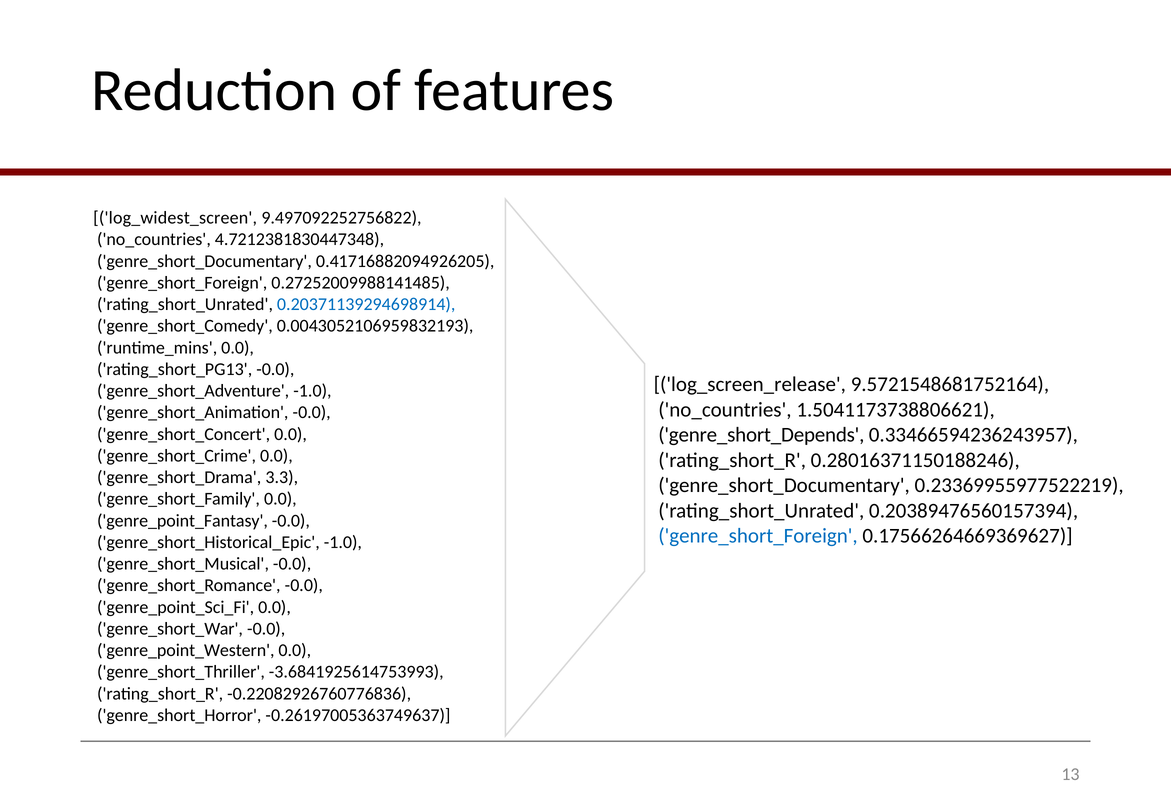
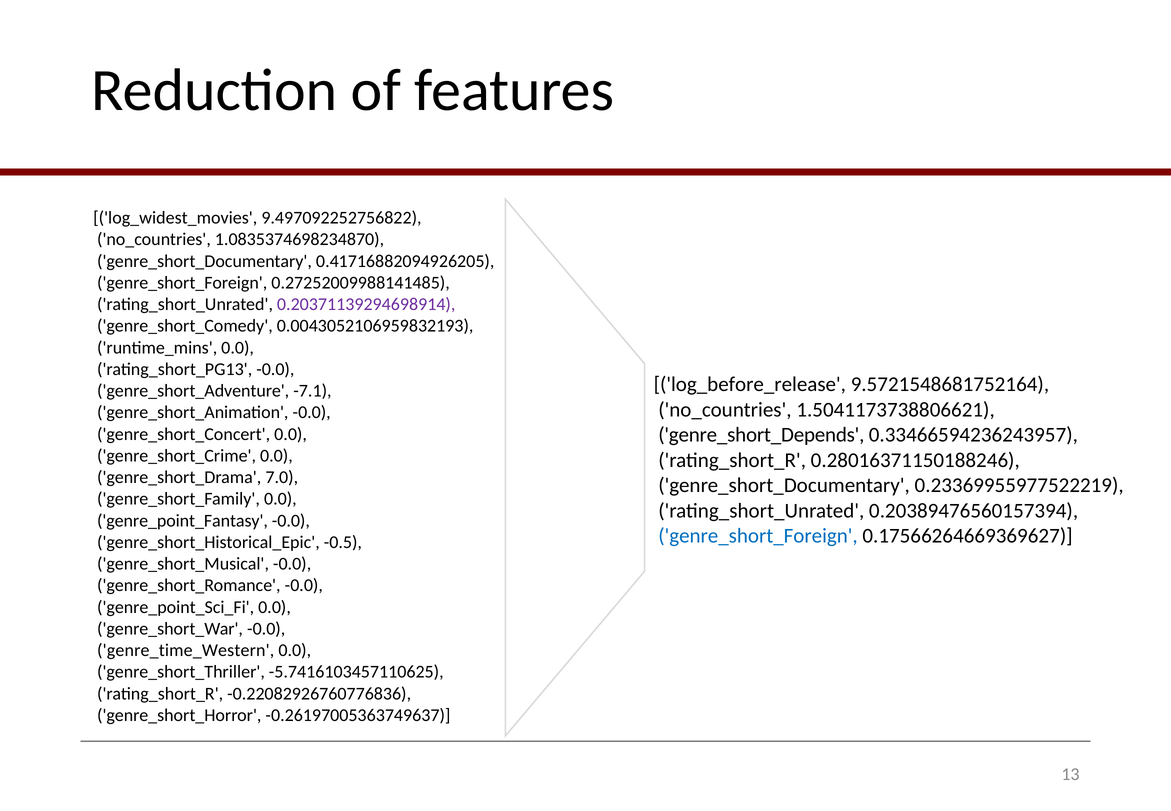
log_widest_screen: log_widest_screen -> log_widest_movies (175, 218)
4.7212381830447348: 4.7212381830447348 -> 1.0835374698234870 (300, 239)
0.20371139294698914 colour: blue -> purple (366, 304)
log_screen_release: log_screen_release -> log_before_release (750, 384)
genre_short_Adventure -1.0: -1.0 -> -7.1 (312, 391)
3.3: 3.3 -> 7.0 (282, 477)
genre_short_Historical_Epic -1.0: -1.0 -> -0.5 (343, 542)
genre_point_Western: genre_point_Western -> genre_time_Western (186, 650)
-3.6841925614753993: -3.6841925614753993 -> -5.7416103457110625 (356, 672)
